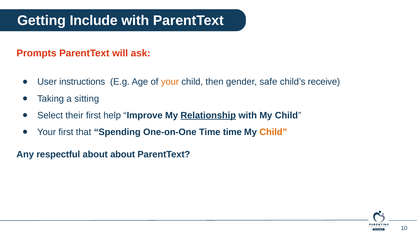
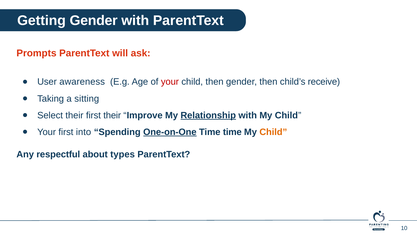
Getting Include: Include -> Gender (94, 20)
instructions: instructions -> awareness (82, 82)
your colour: orange -> red (170, 82)
gender safe: safe -> then (268, 82)
first help: help -> their (112, 115)
that: that -> into (84, 132)
One-on-One underline: none -> present (170, 132)
about about: about -> types (123, 154)
